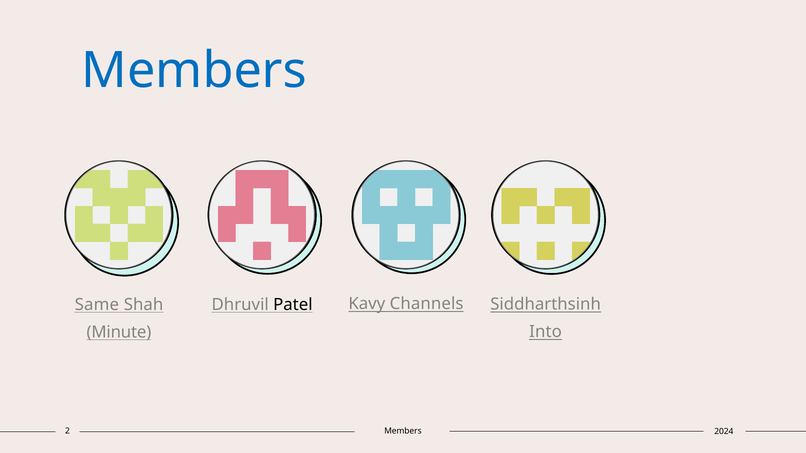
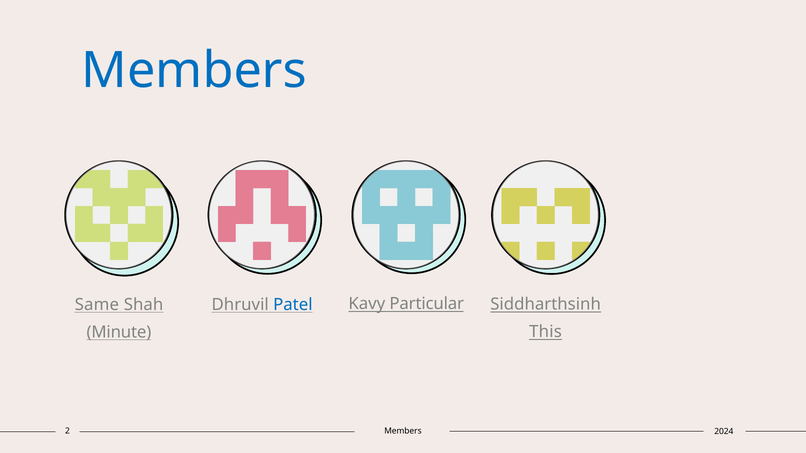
Patel colour: black -> blue (293, 305)
Channels: Channels -> Particular (427, 304)
Into: Into -> This (546, 332)
